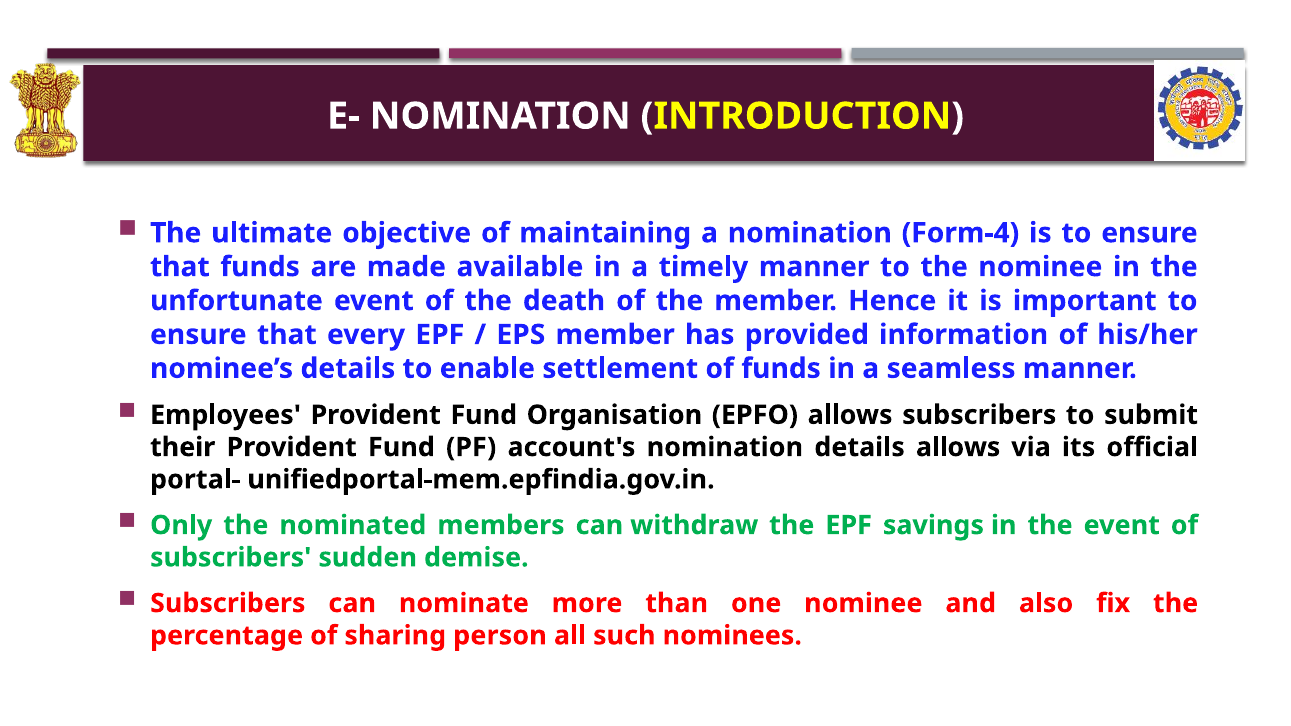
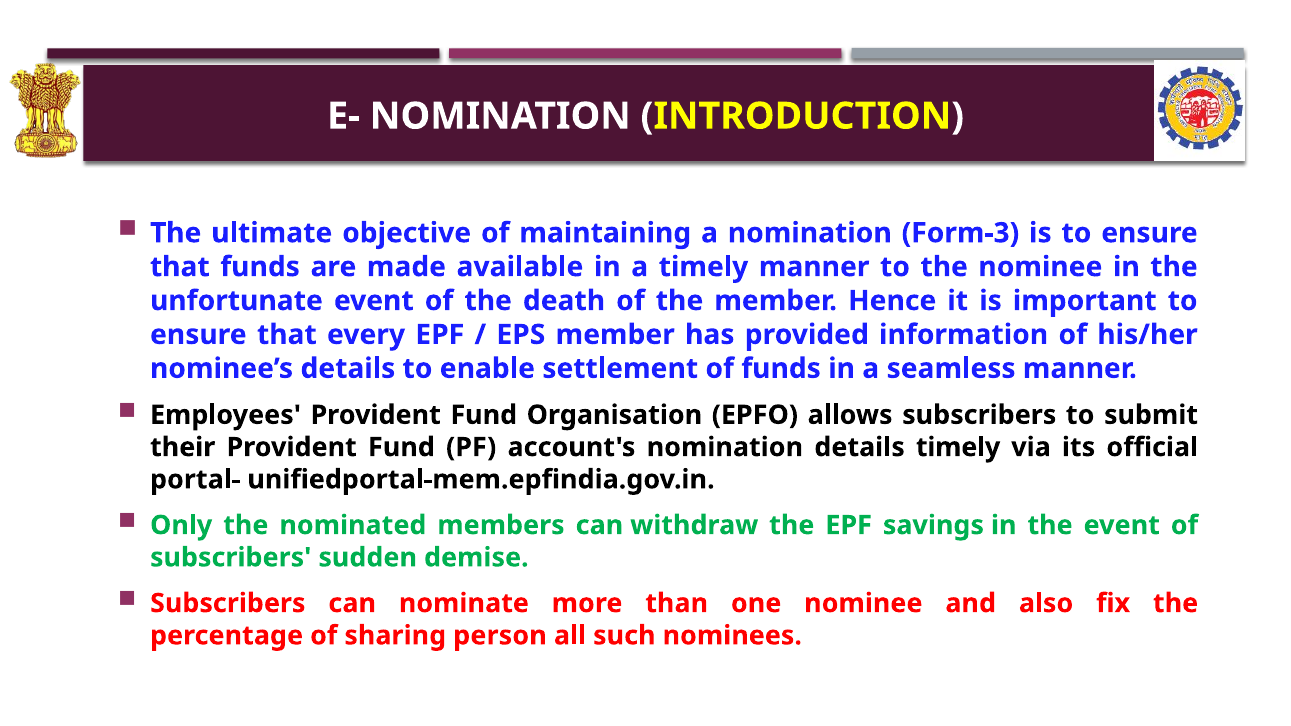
Form-4: Form-4 -> Form-3 (960, 233)
details allows: allows -> timely (958, 447)
